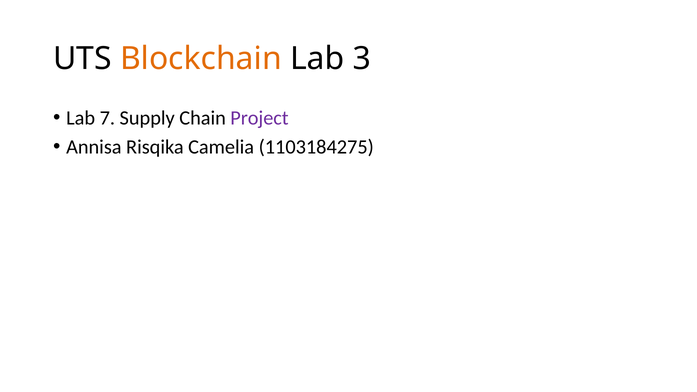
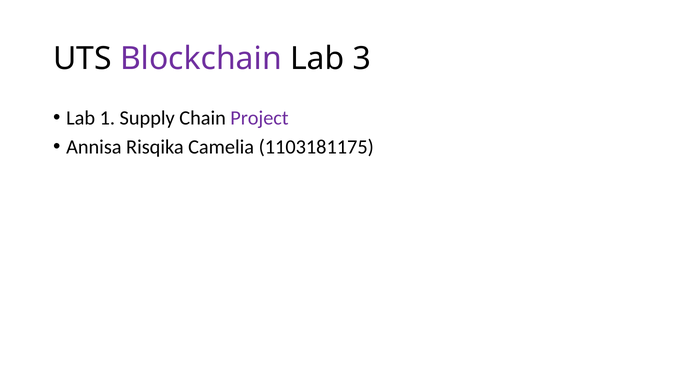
Blockchain colour: orange -> purple (201, 59)
7: 7 -> 1 (107, 118)
1103184275: 1103184275 -> 1103181175 (316, 147)
